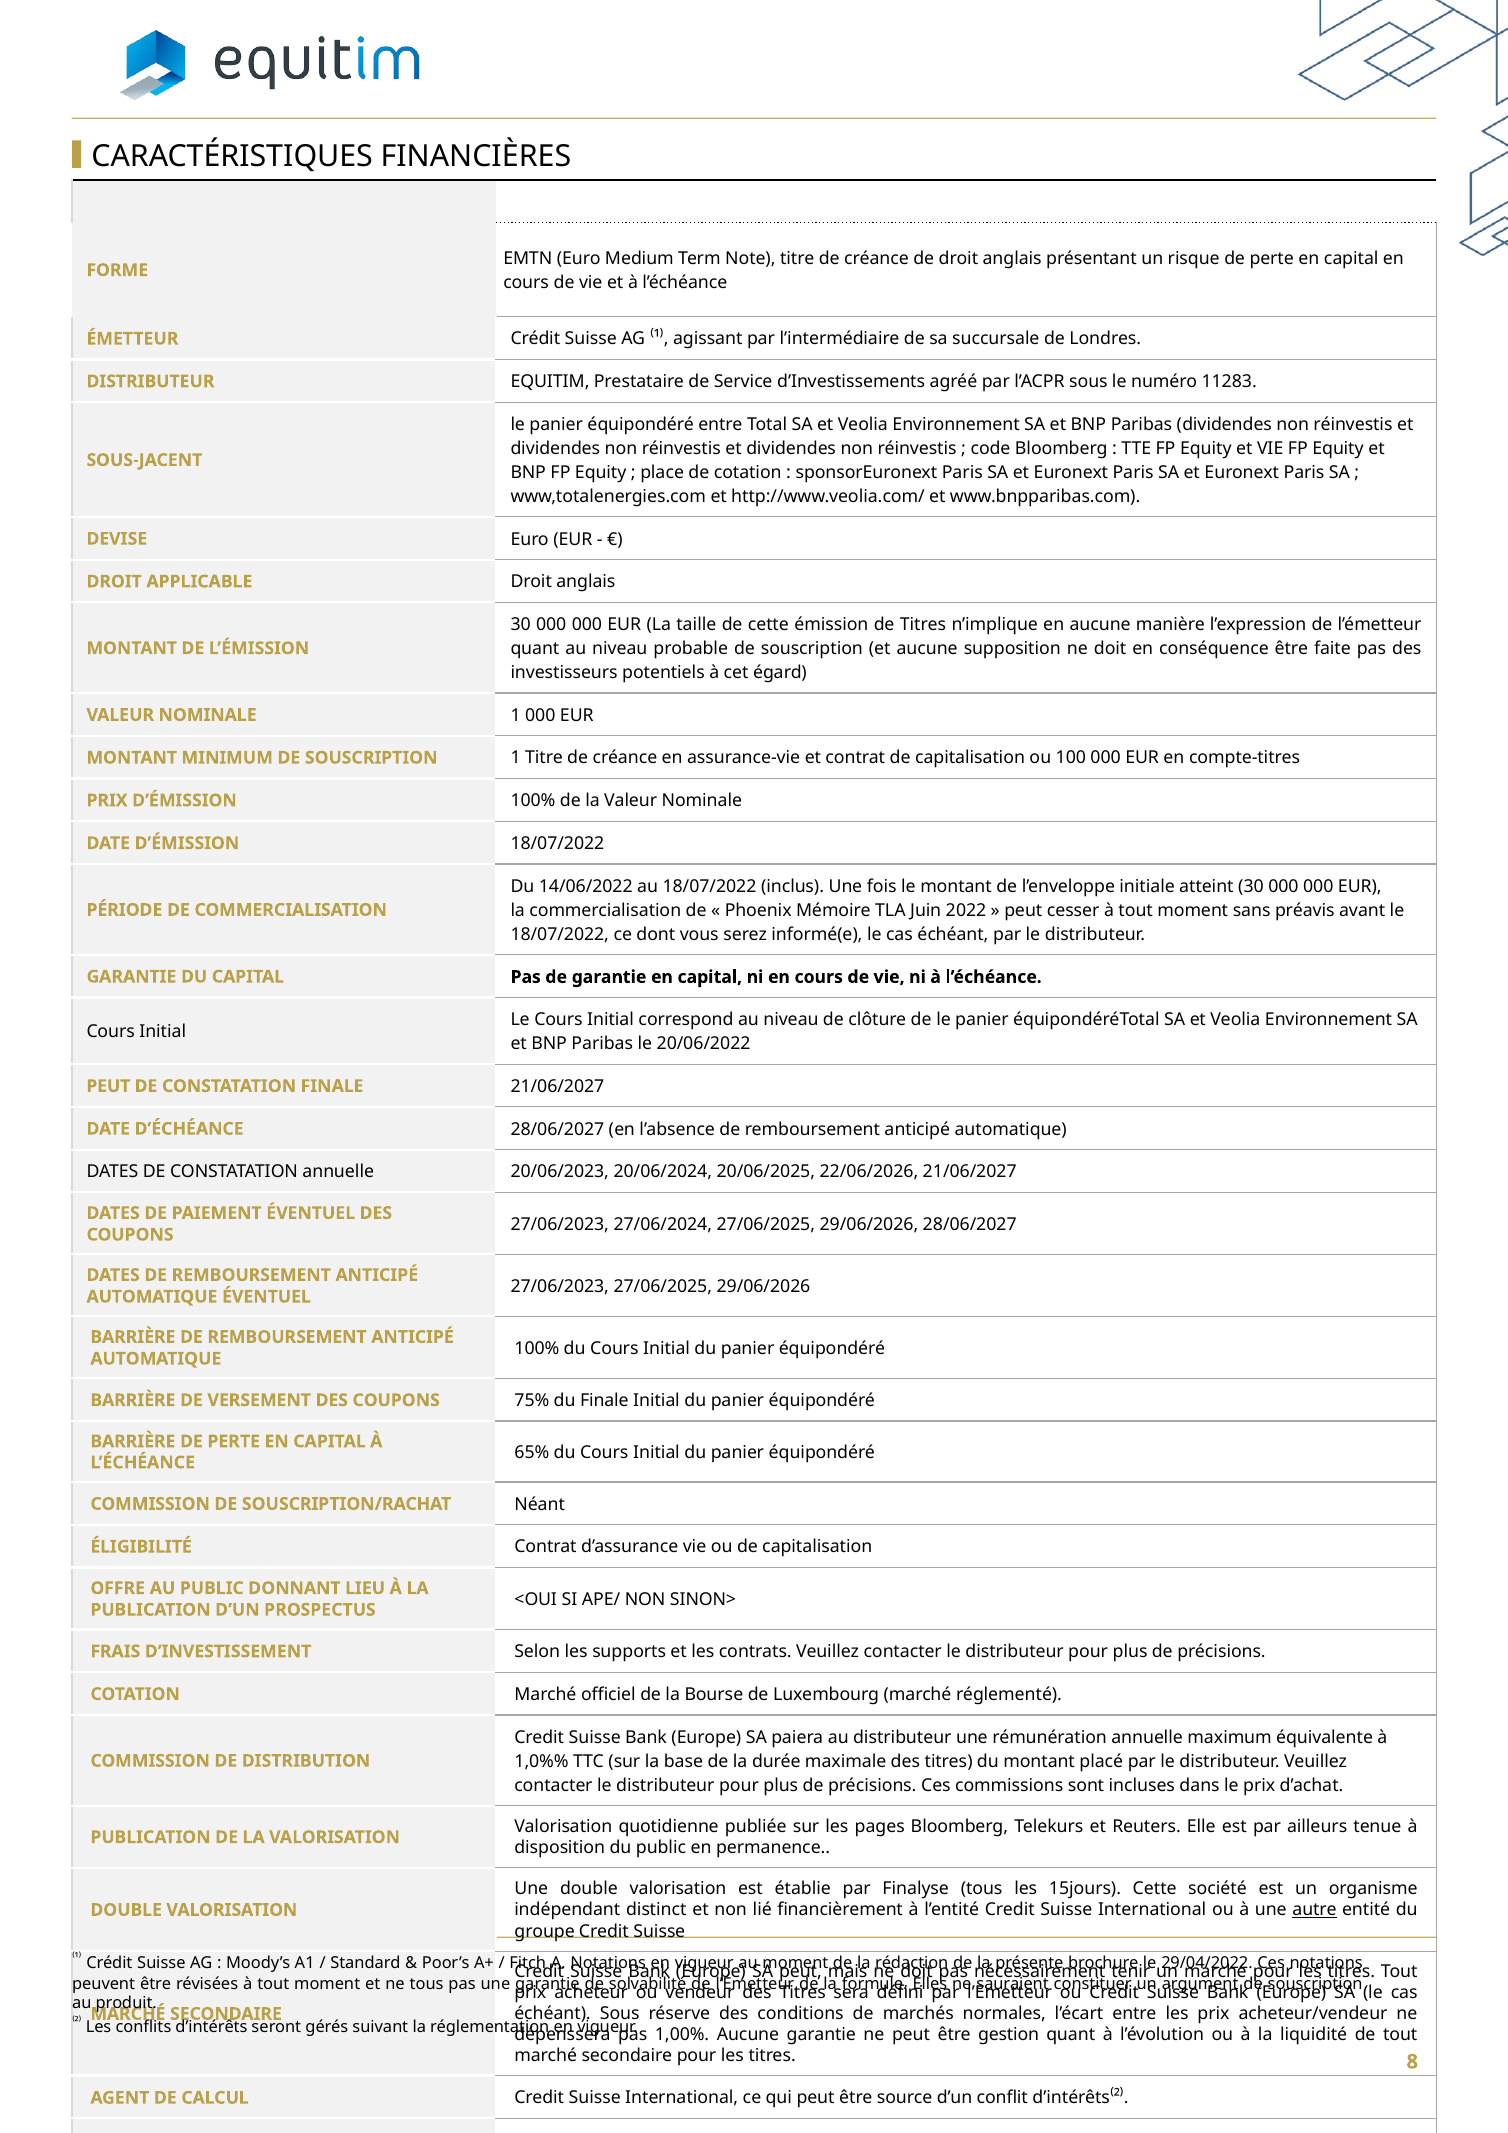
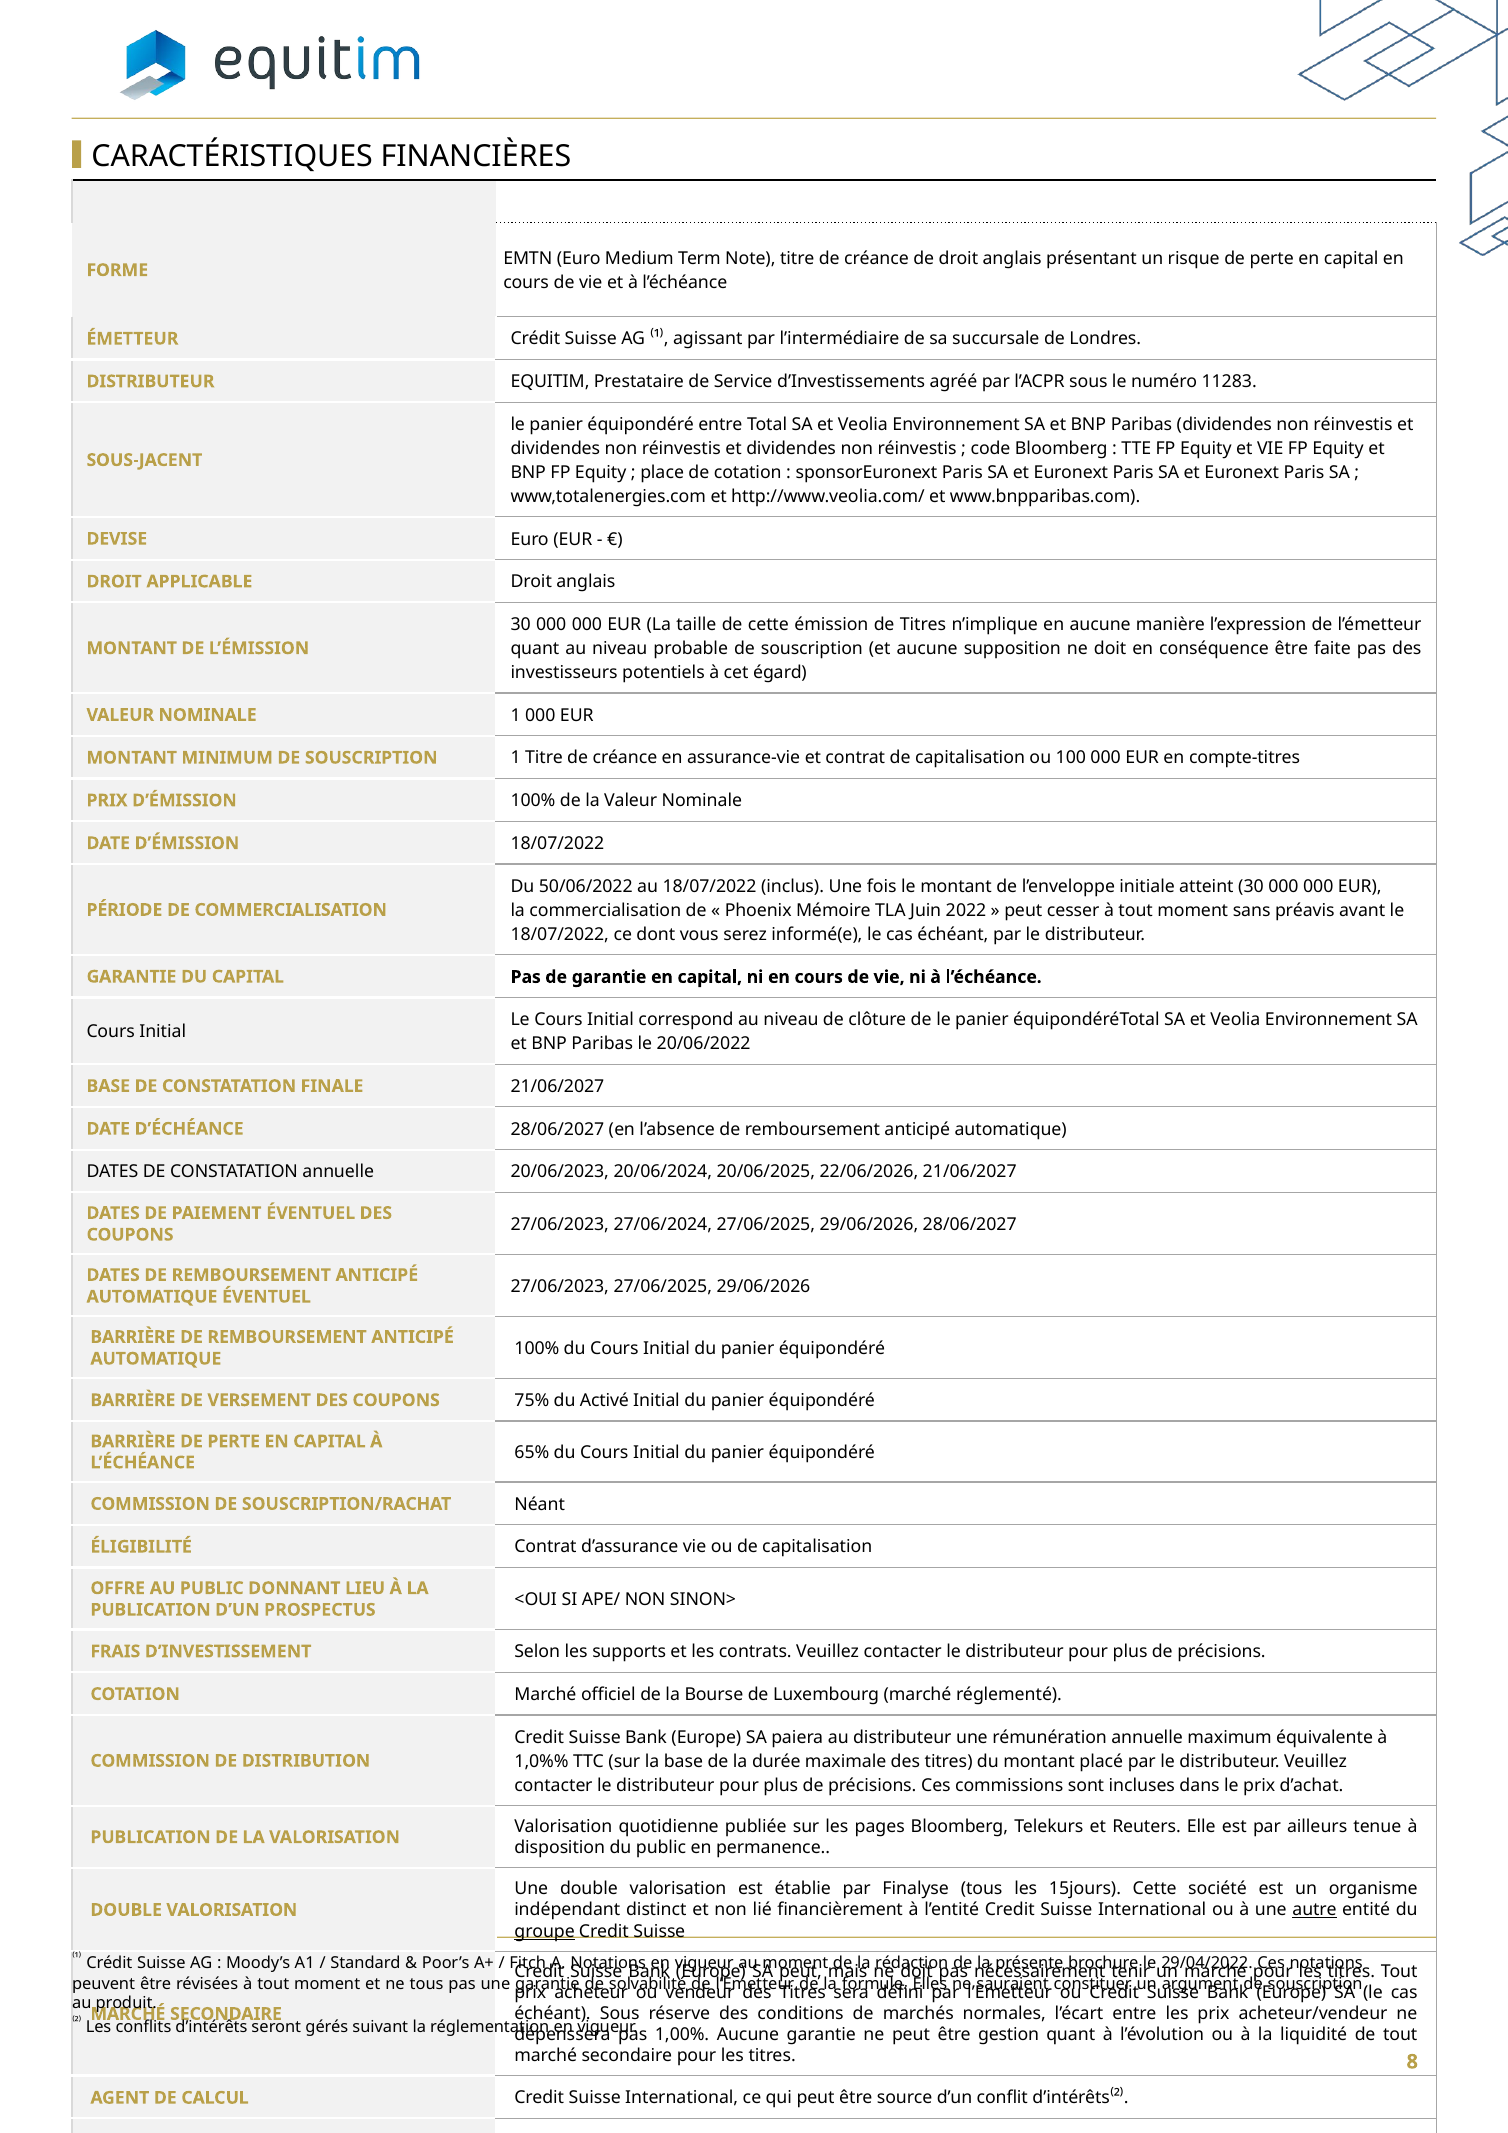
14/06/2022: 14/06/2022 -> 50/06/2022 (586, 886)
PEUT: PEUT -> BASE (108, 1086)
du Finale: Finale -> Activé (604, 1400)
groupe underline: none -> present (545, 1931)
